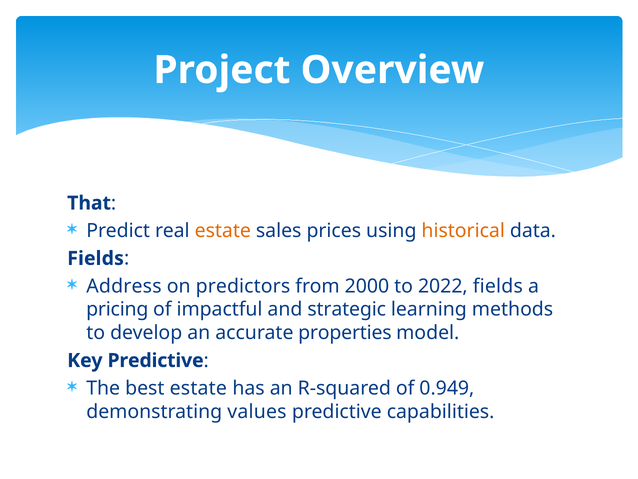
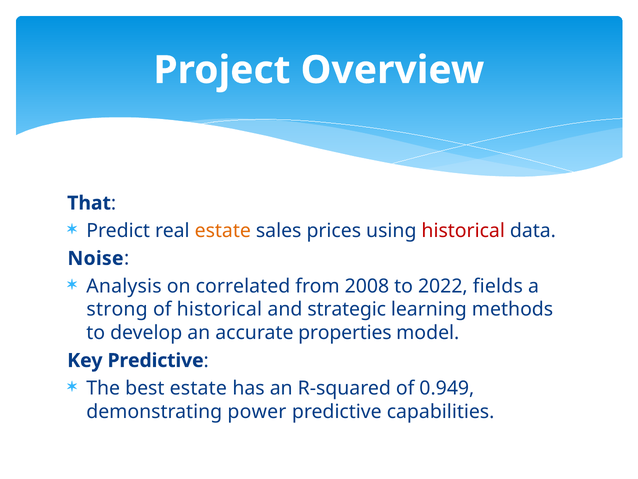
historical colour: orange -> red (463, 231)
Fields: Fields -> Noise (96, 258)
Address: Address -> Analysis (124, 286)
predictors: predictors -> correlated (243, 286)
2000: 2000 -> 2008 (367, 286)
pricing: pricing -> strong (117, 309)
of impactful: impactful -> historical (219, 309)
values: values -> power (257, 411)
